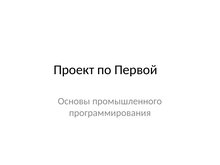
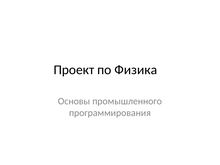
Первой: Первой -> Физика (136, 70)
